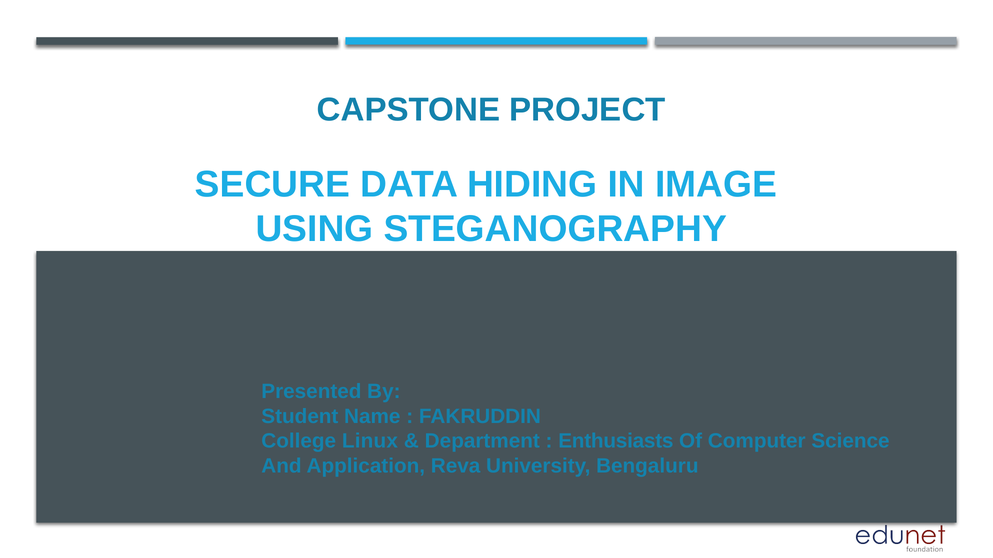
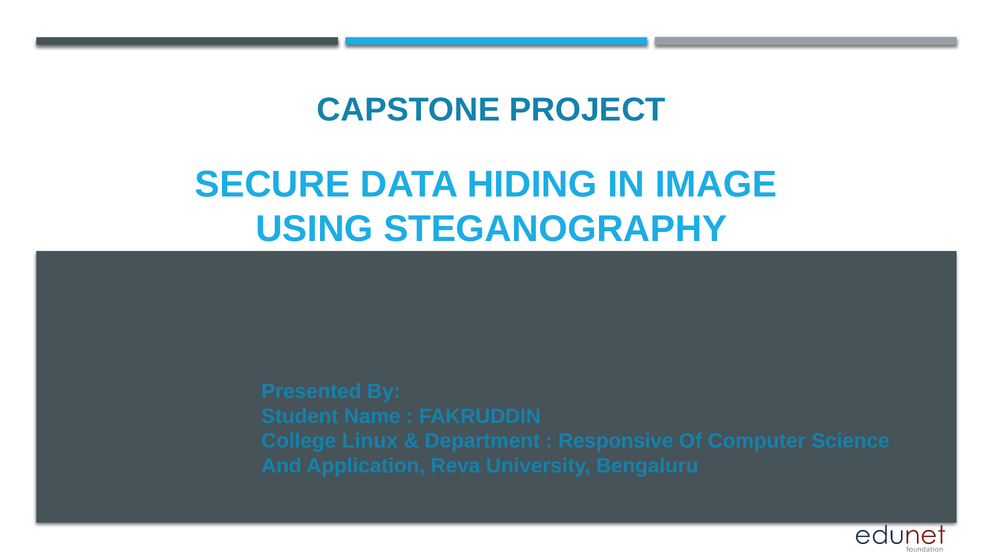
Enthusiasts: Enthusiasts -> Responsive (616, 441)
